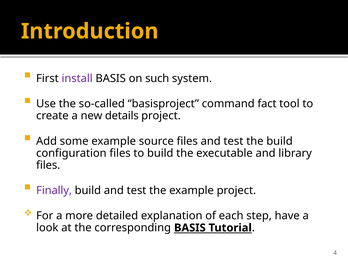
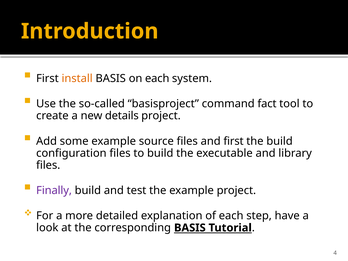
install colour: purple -> orange (77, 78)
on such: such -> each (157, 78)
files and test: test -> first (234, 141)
